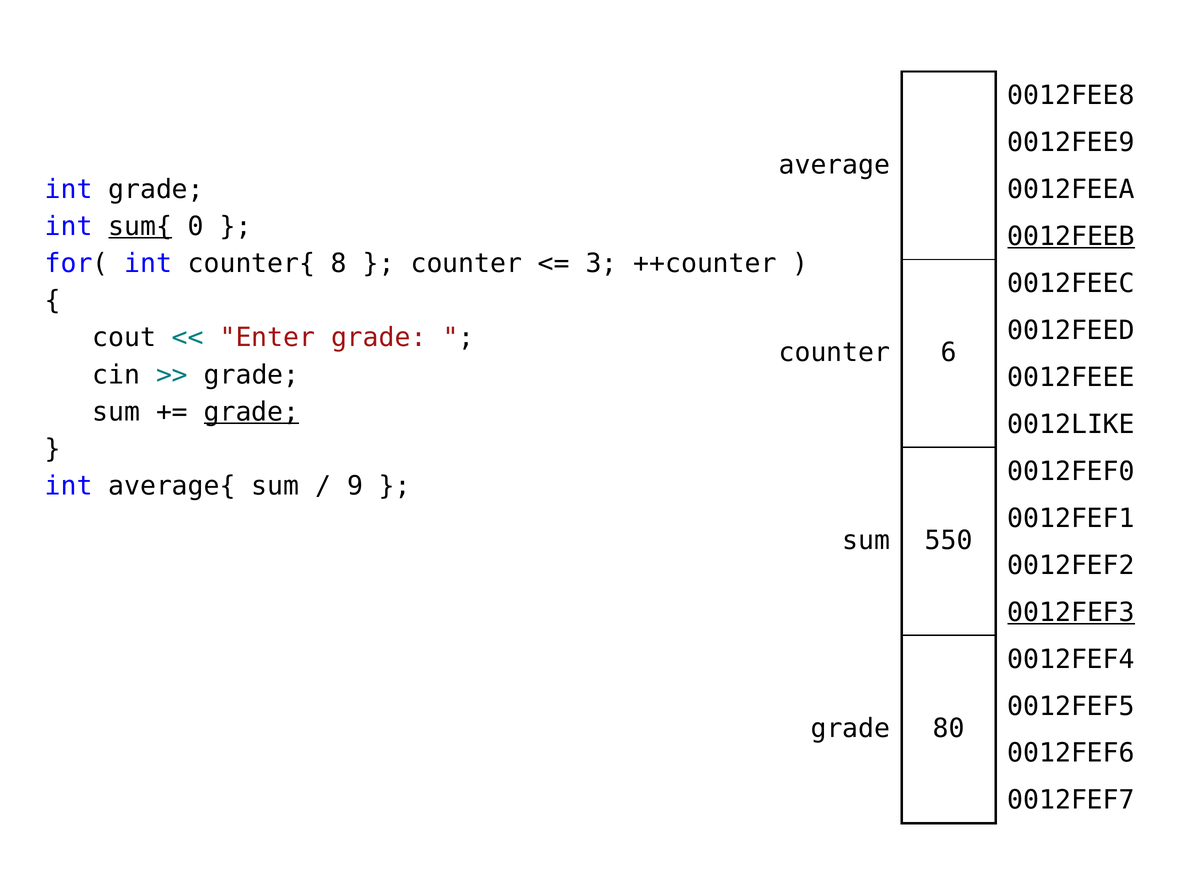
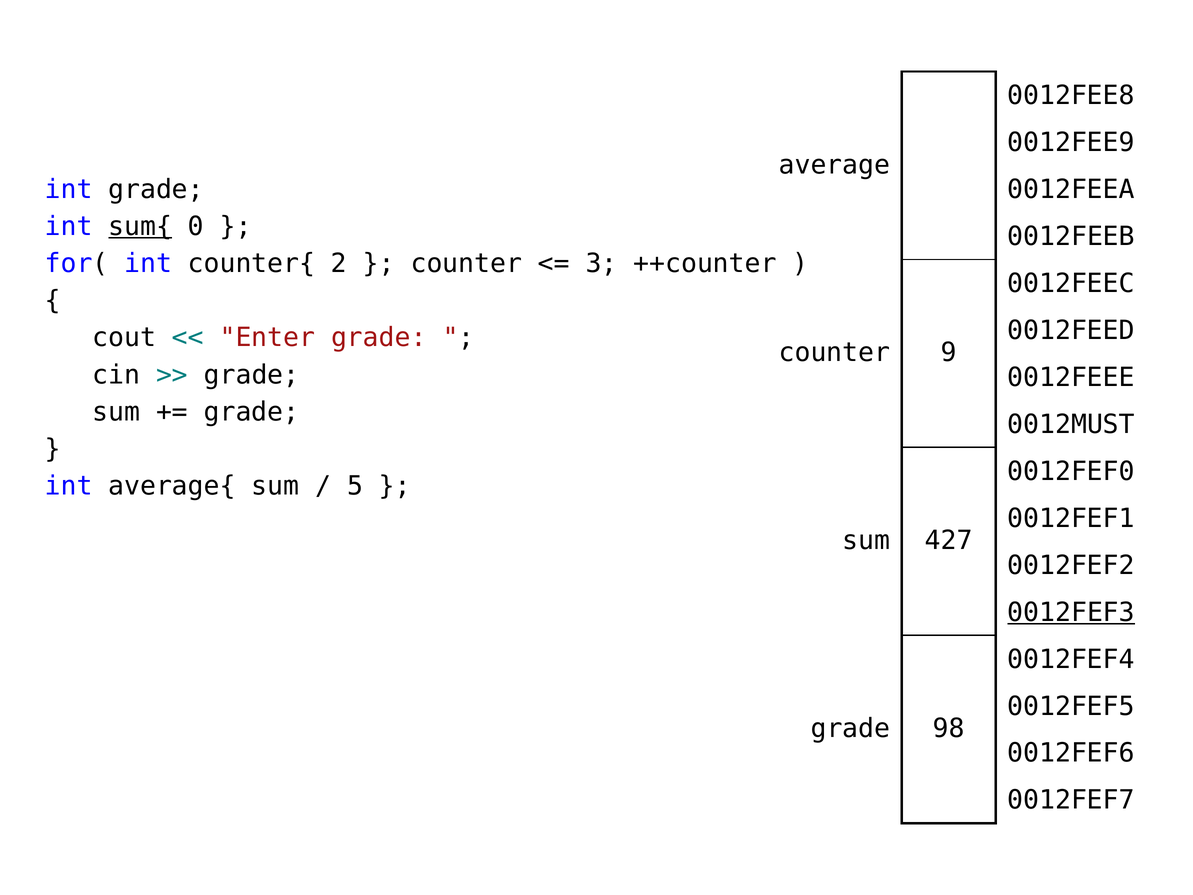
0012FEEB underline: present -> none (1071, 236)
8: 8 -> 2 (339, 263)
6: 6 -> 9 (949, 353)
grade underline: present -> none (252, 412)
0012LIKE: 0012LIKE -> 0012MUST (1071, 424)
9: 9 -> 5 (355, 486)
550: 550 -> 427 (949, 541)
80: 80 -> 98 (949, 728)
